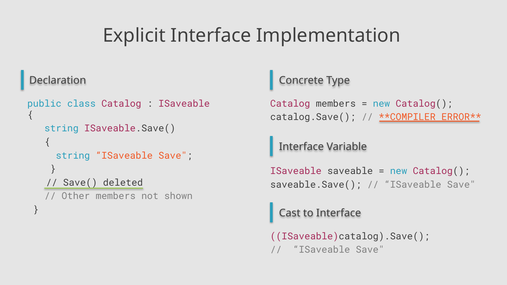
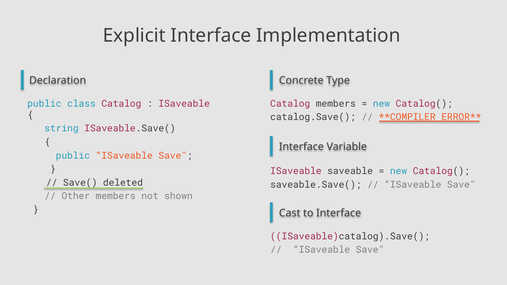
string: string -> public (73, 156)
